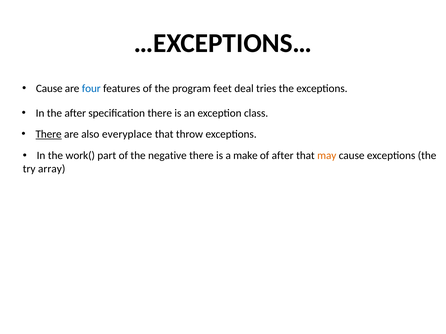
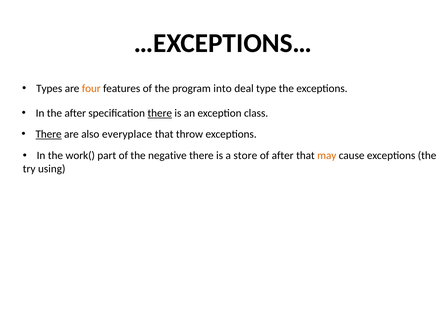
Cause: Cause -> Types (49, 89)
four colour: blue -> orange (91, 89)
feet: feet -> into (223, 89)
tries: tries -> type (266, 89)
there underline: none -> present (160, 113)
make: make -> store (245, 156)
array: array -> using (52, 169)
